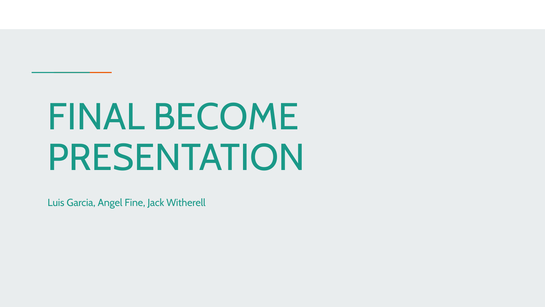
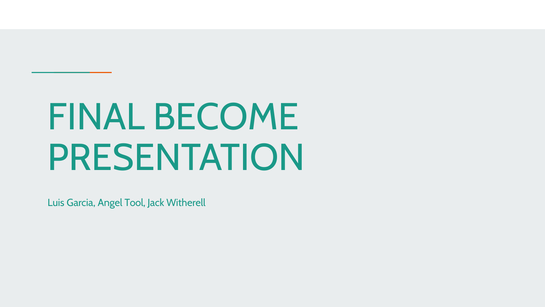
Fine: Fine -> Tool (135, 202)
